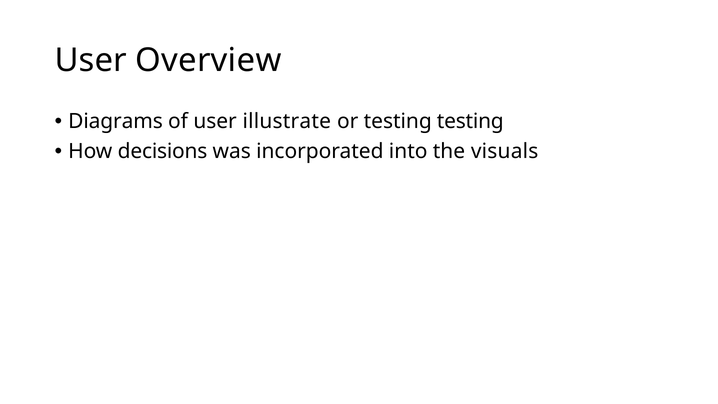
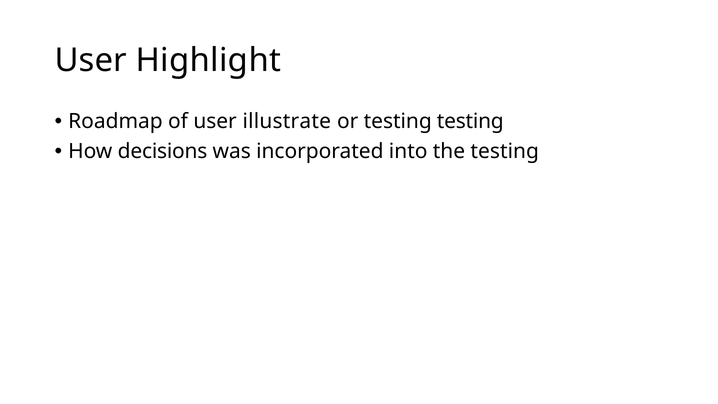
Overview: Overview -> Highlight (208, 60)
Diagrams: Diagrams -> Roadmap (115, 121)
the visuals: visuals -> testing (505, 151)
